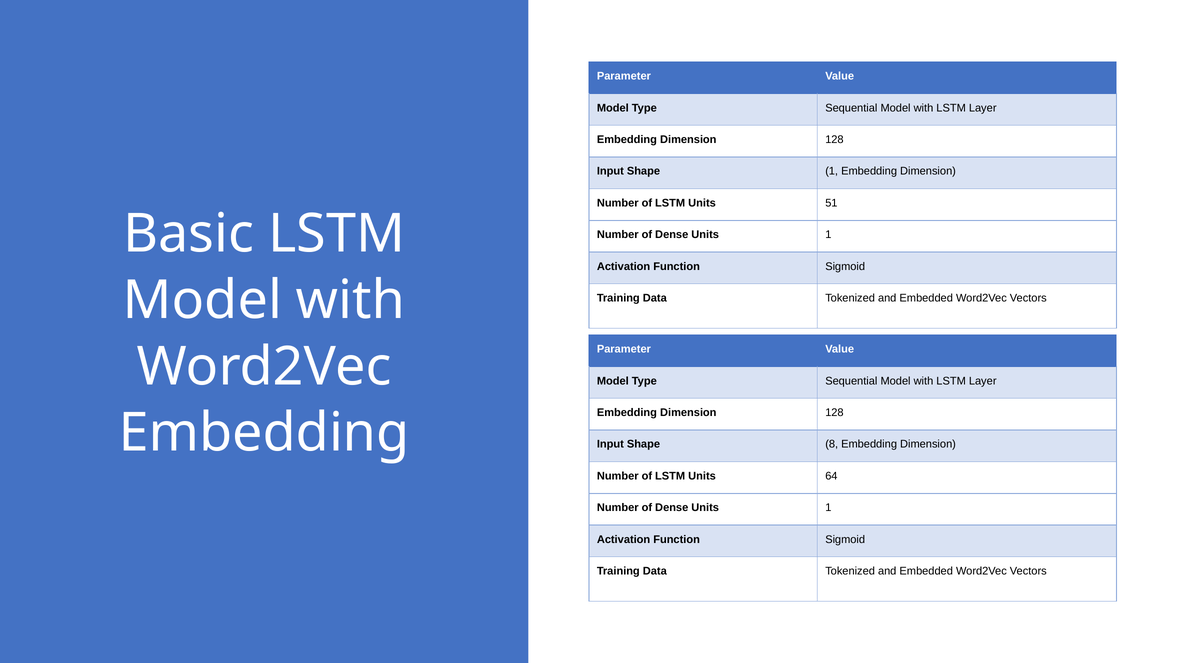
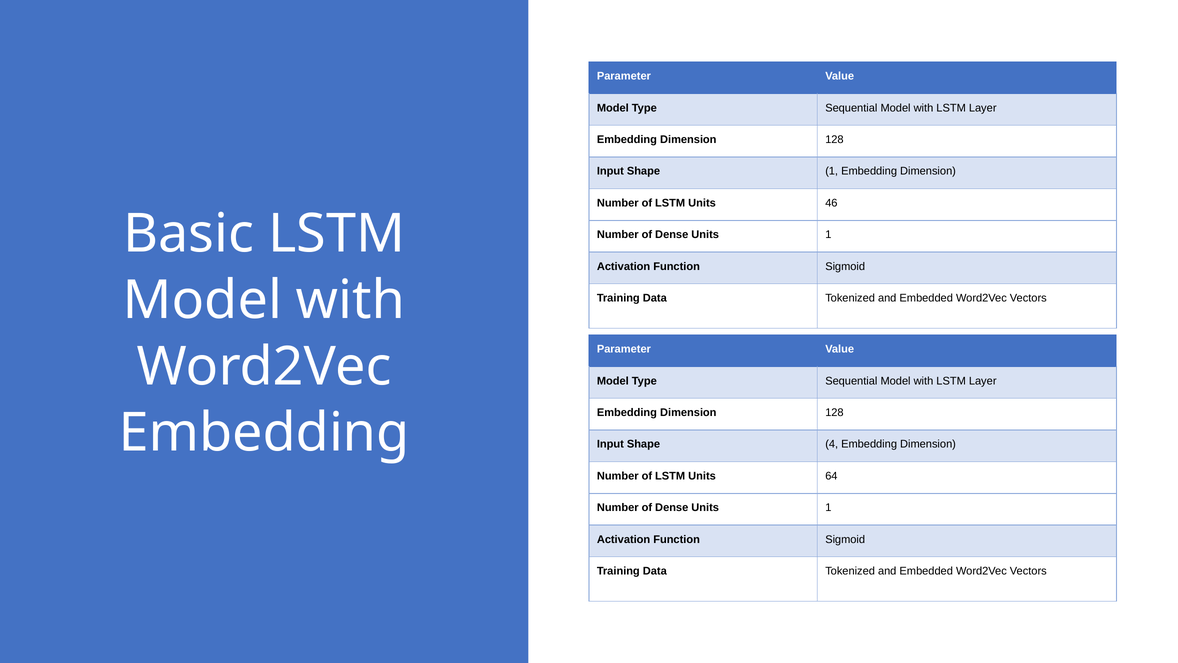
51: 51 -> 46 (831, 203)
8: 8 -> 4 (832, 444)
